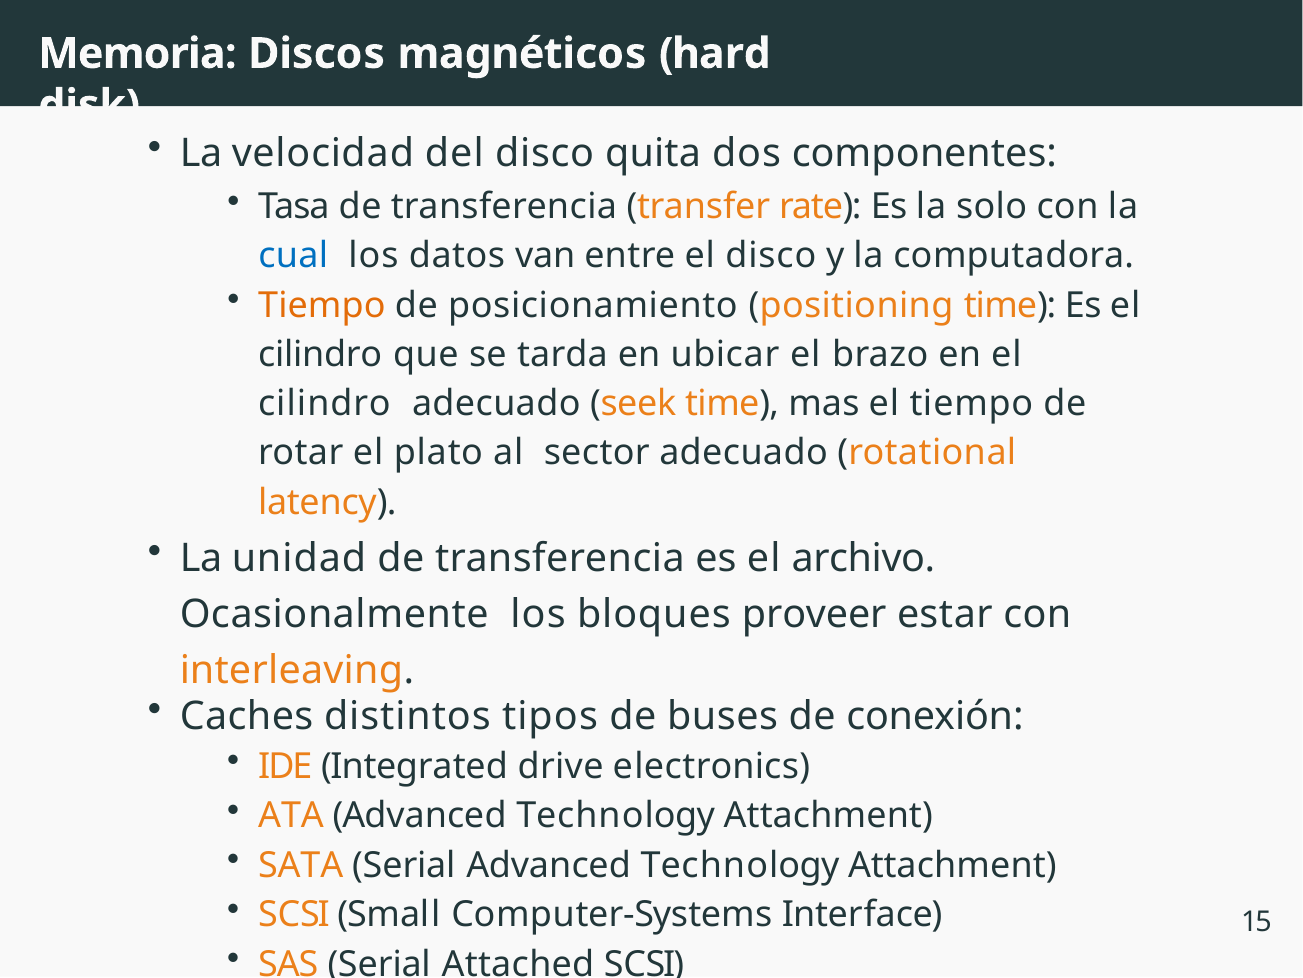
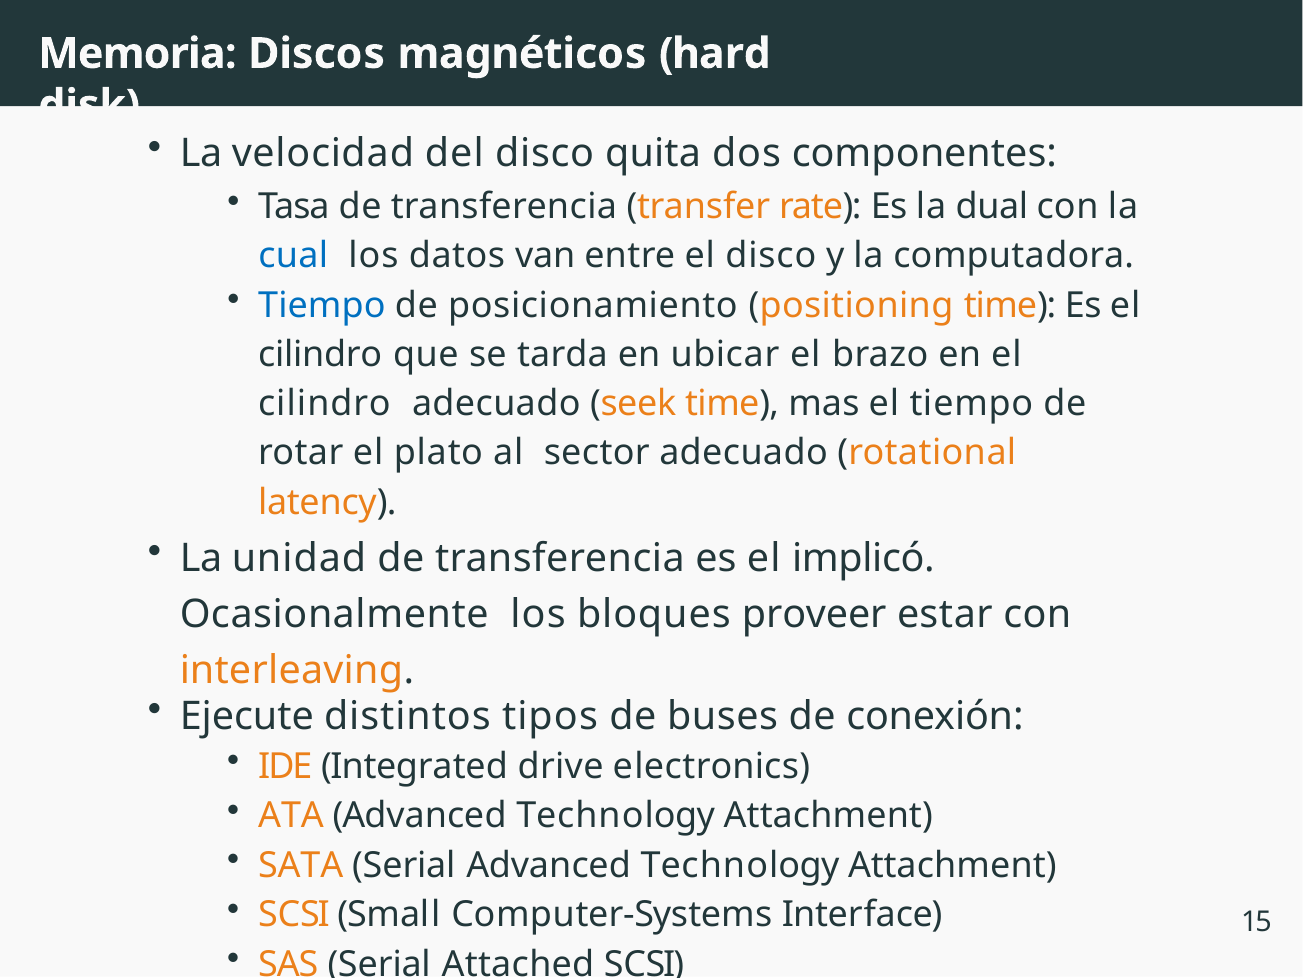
solo: solo -> dual (992, 207)
Tiempo colour: orange -> blue (322, 306)
archivo: archivo -> implicó (863, 558)
Caches: Caches -> Ejecute (247, 716)
